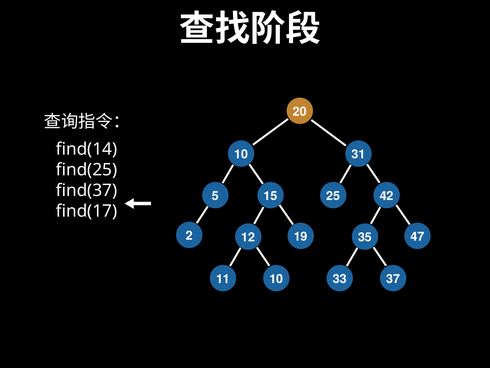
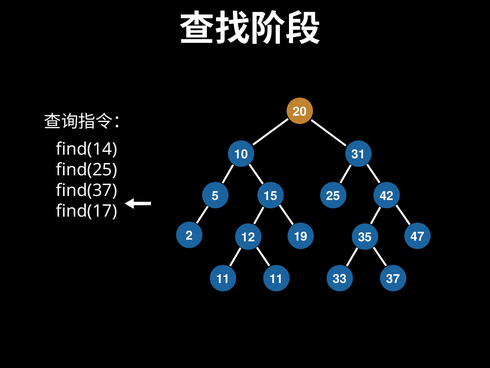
11 10: 10 -> 11 (276, 279)
